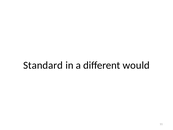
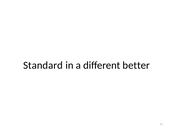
would: would -> better (136, 65)
